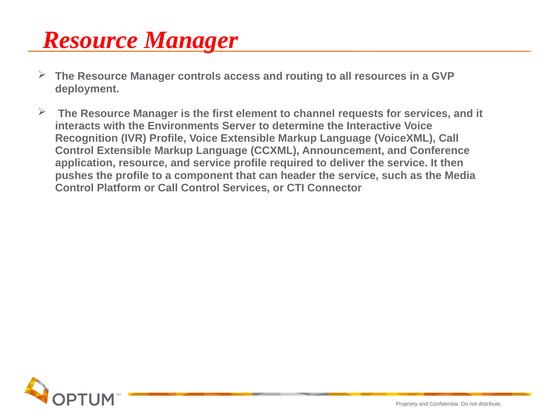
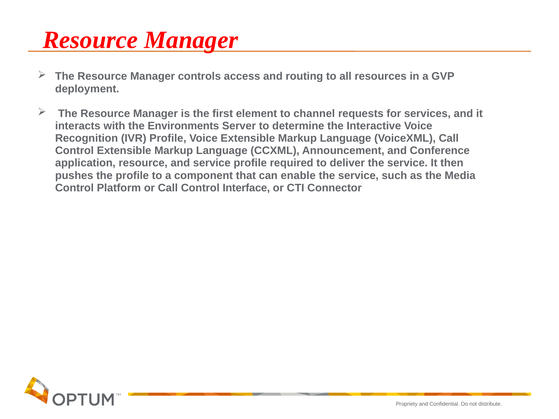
header: header -> enable (298, 176)
Control Services: Services -> Interface (246, 188)
